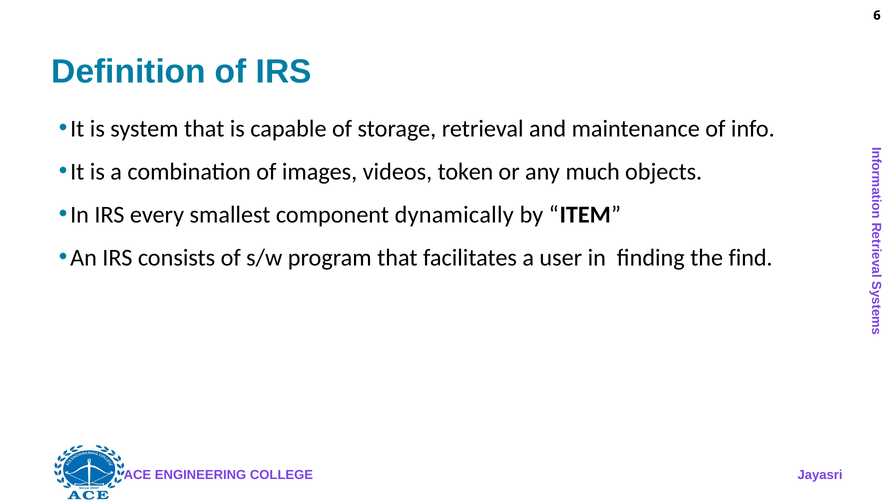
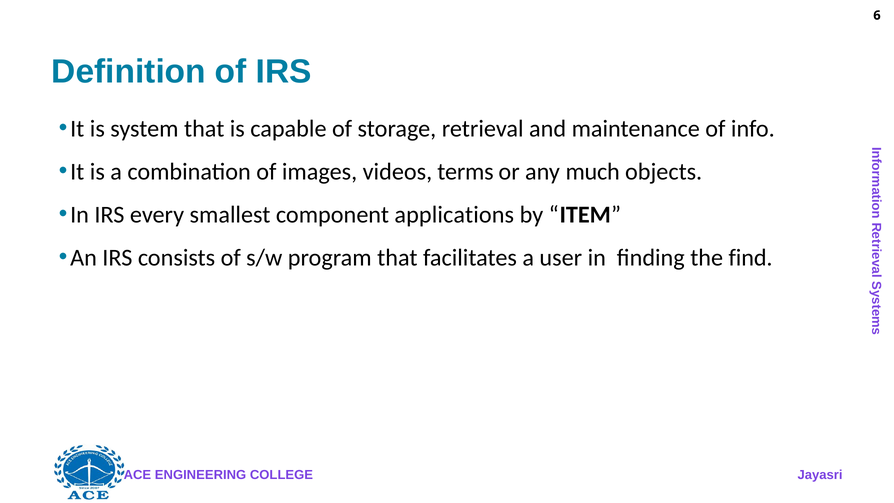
token: token -> terms (465, 172)
dynamically: dynamically -> applications (454, 215)
